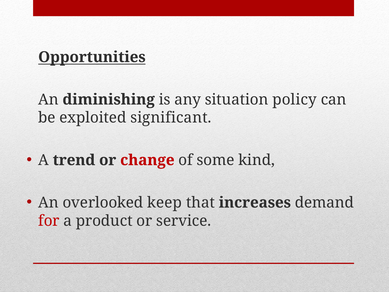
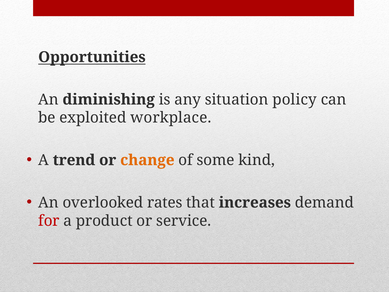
significant: significant -> workplace (171, 118)
change colour: red -> orange (147, 160)
keep: keep -> rates (165, 202)
